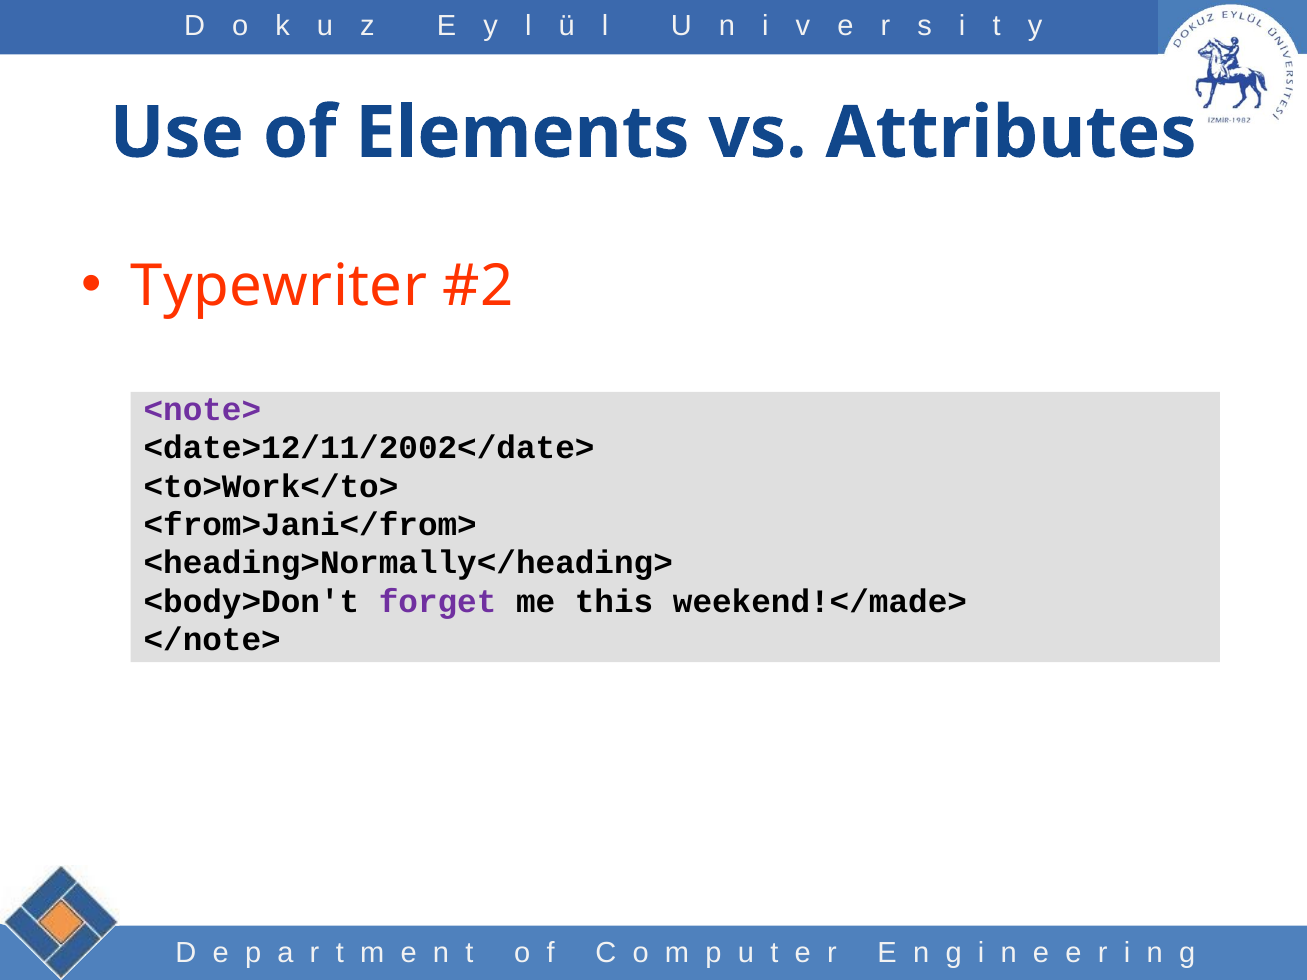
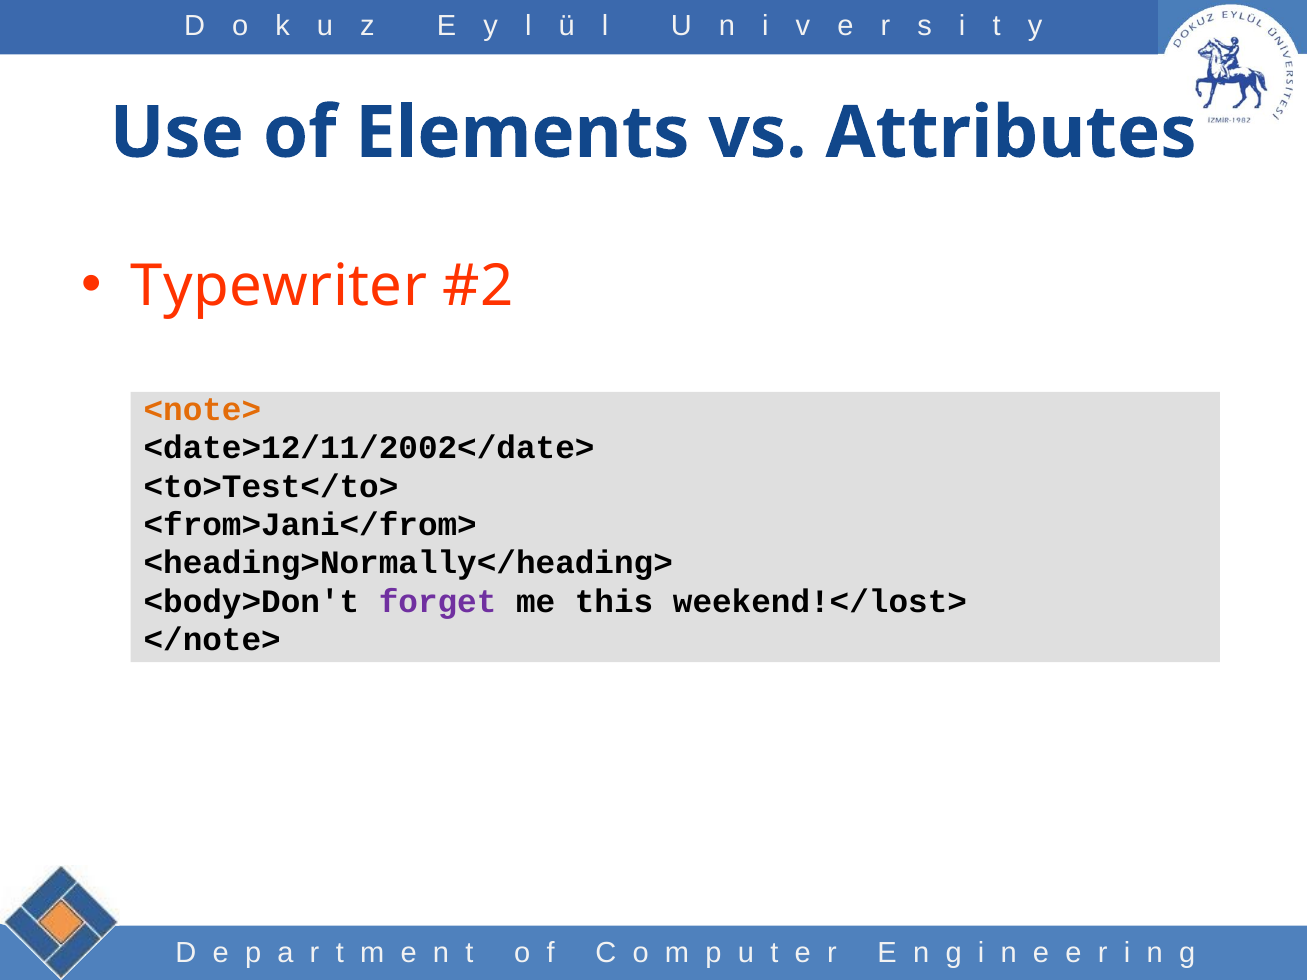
<note> colour: purple -> orange (202, 410)
<to>Work</to>: <to>Work</to> -> <to>Test</to> (271, 486)
weekend!</made>: weekend!</made> -> weekend!</lost> (820, 601)
